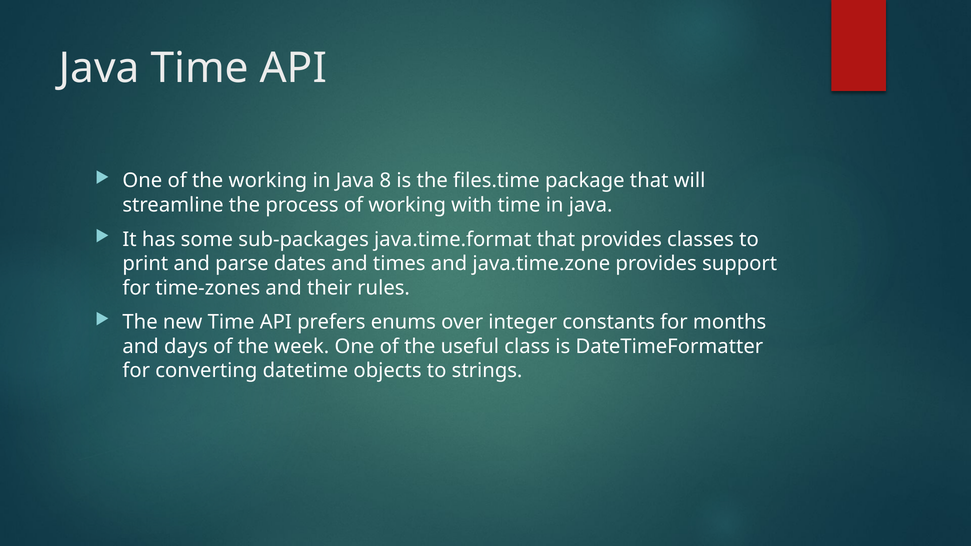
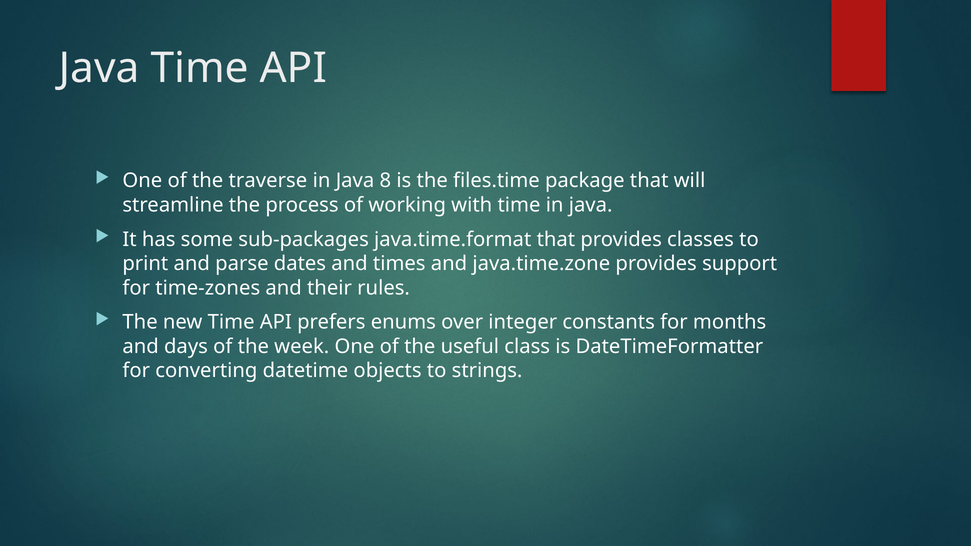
the working: working -> traverse (268, 181)
